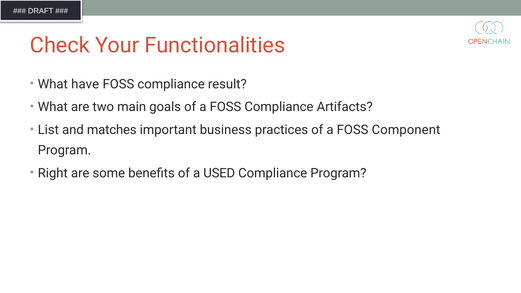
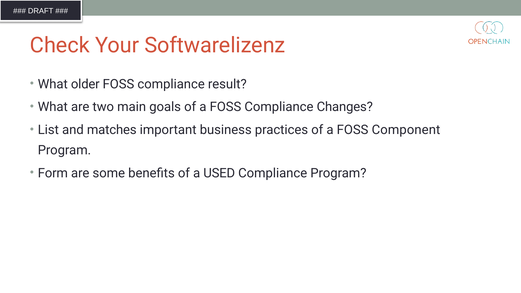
Functionalities: Functionalities -> Softwarelizenz (215, 45)
have: have -> older (85, 84)
Artifacts: Artifacts -> Changes (345, 107)
Right: Right -> Form (53, 173)
